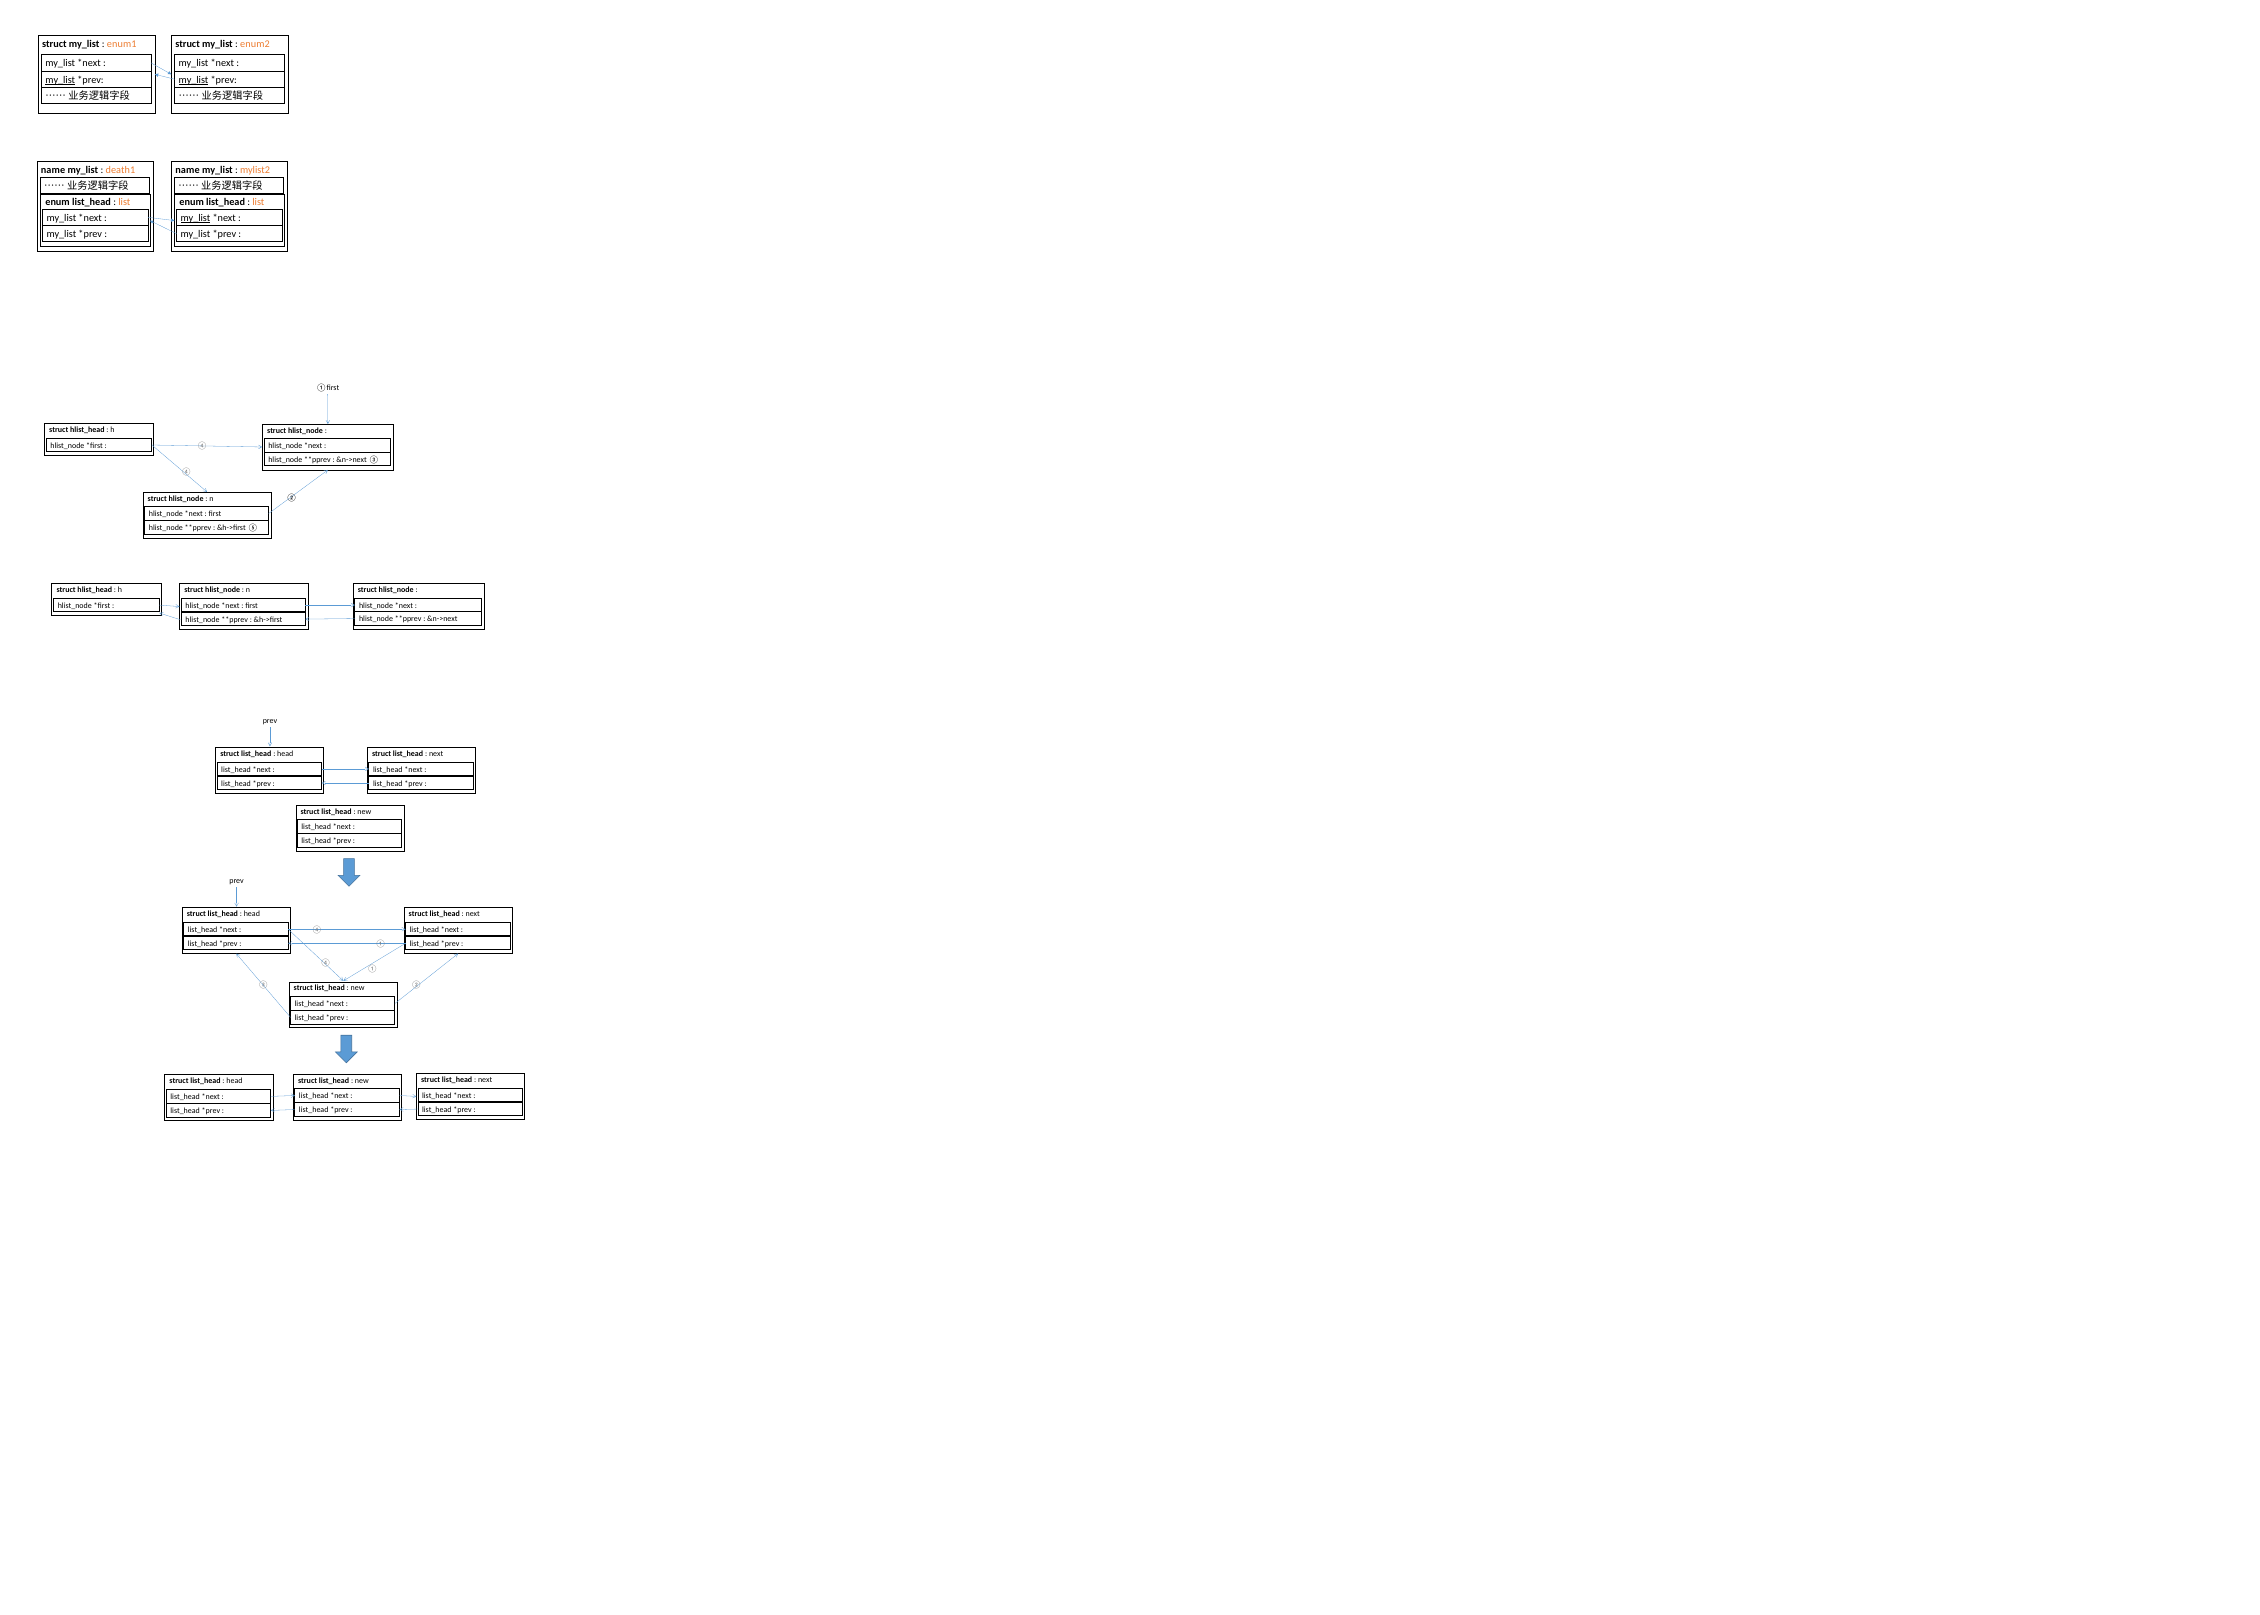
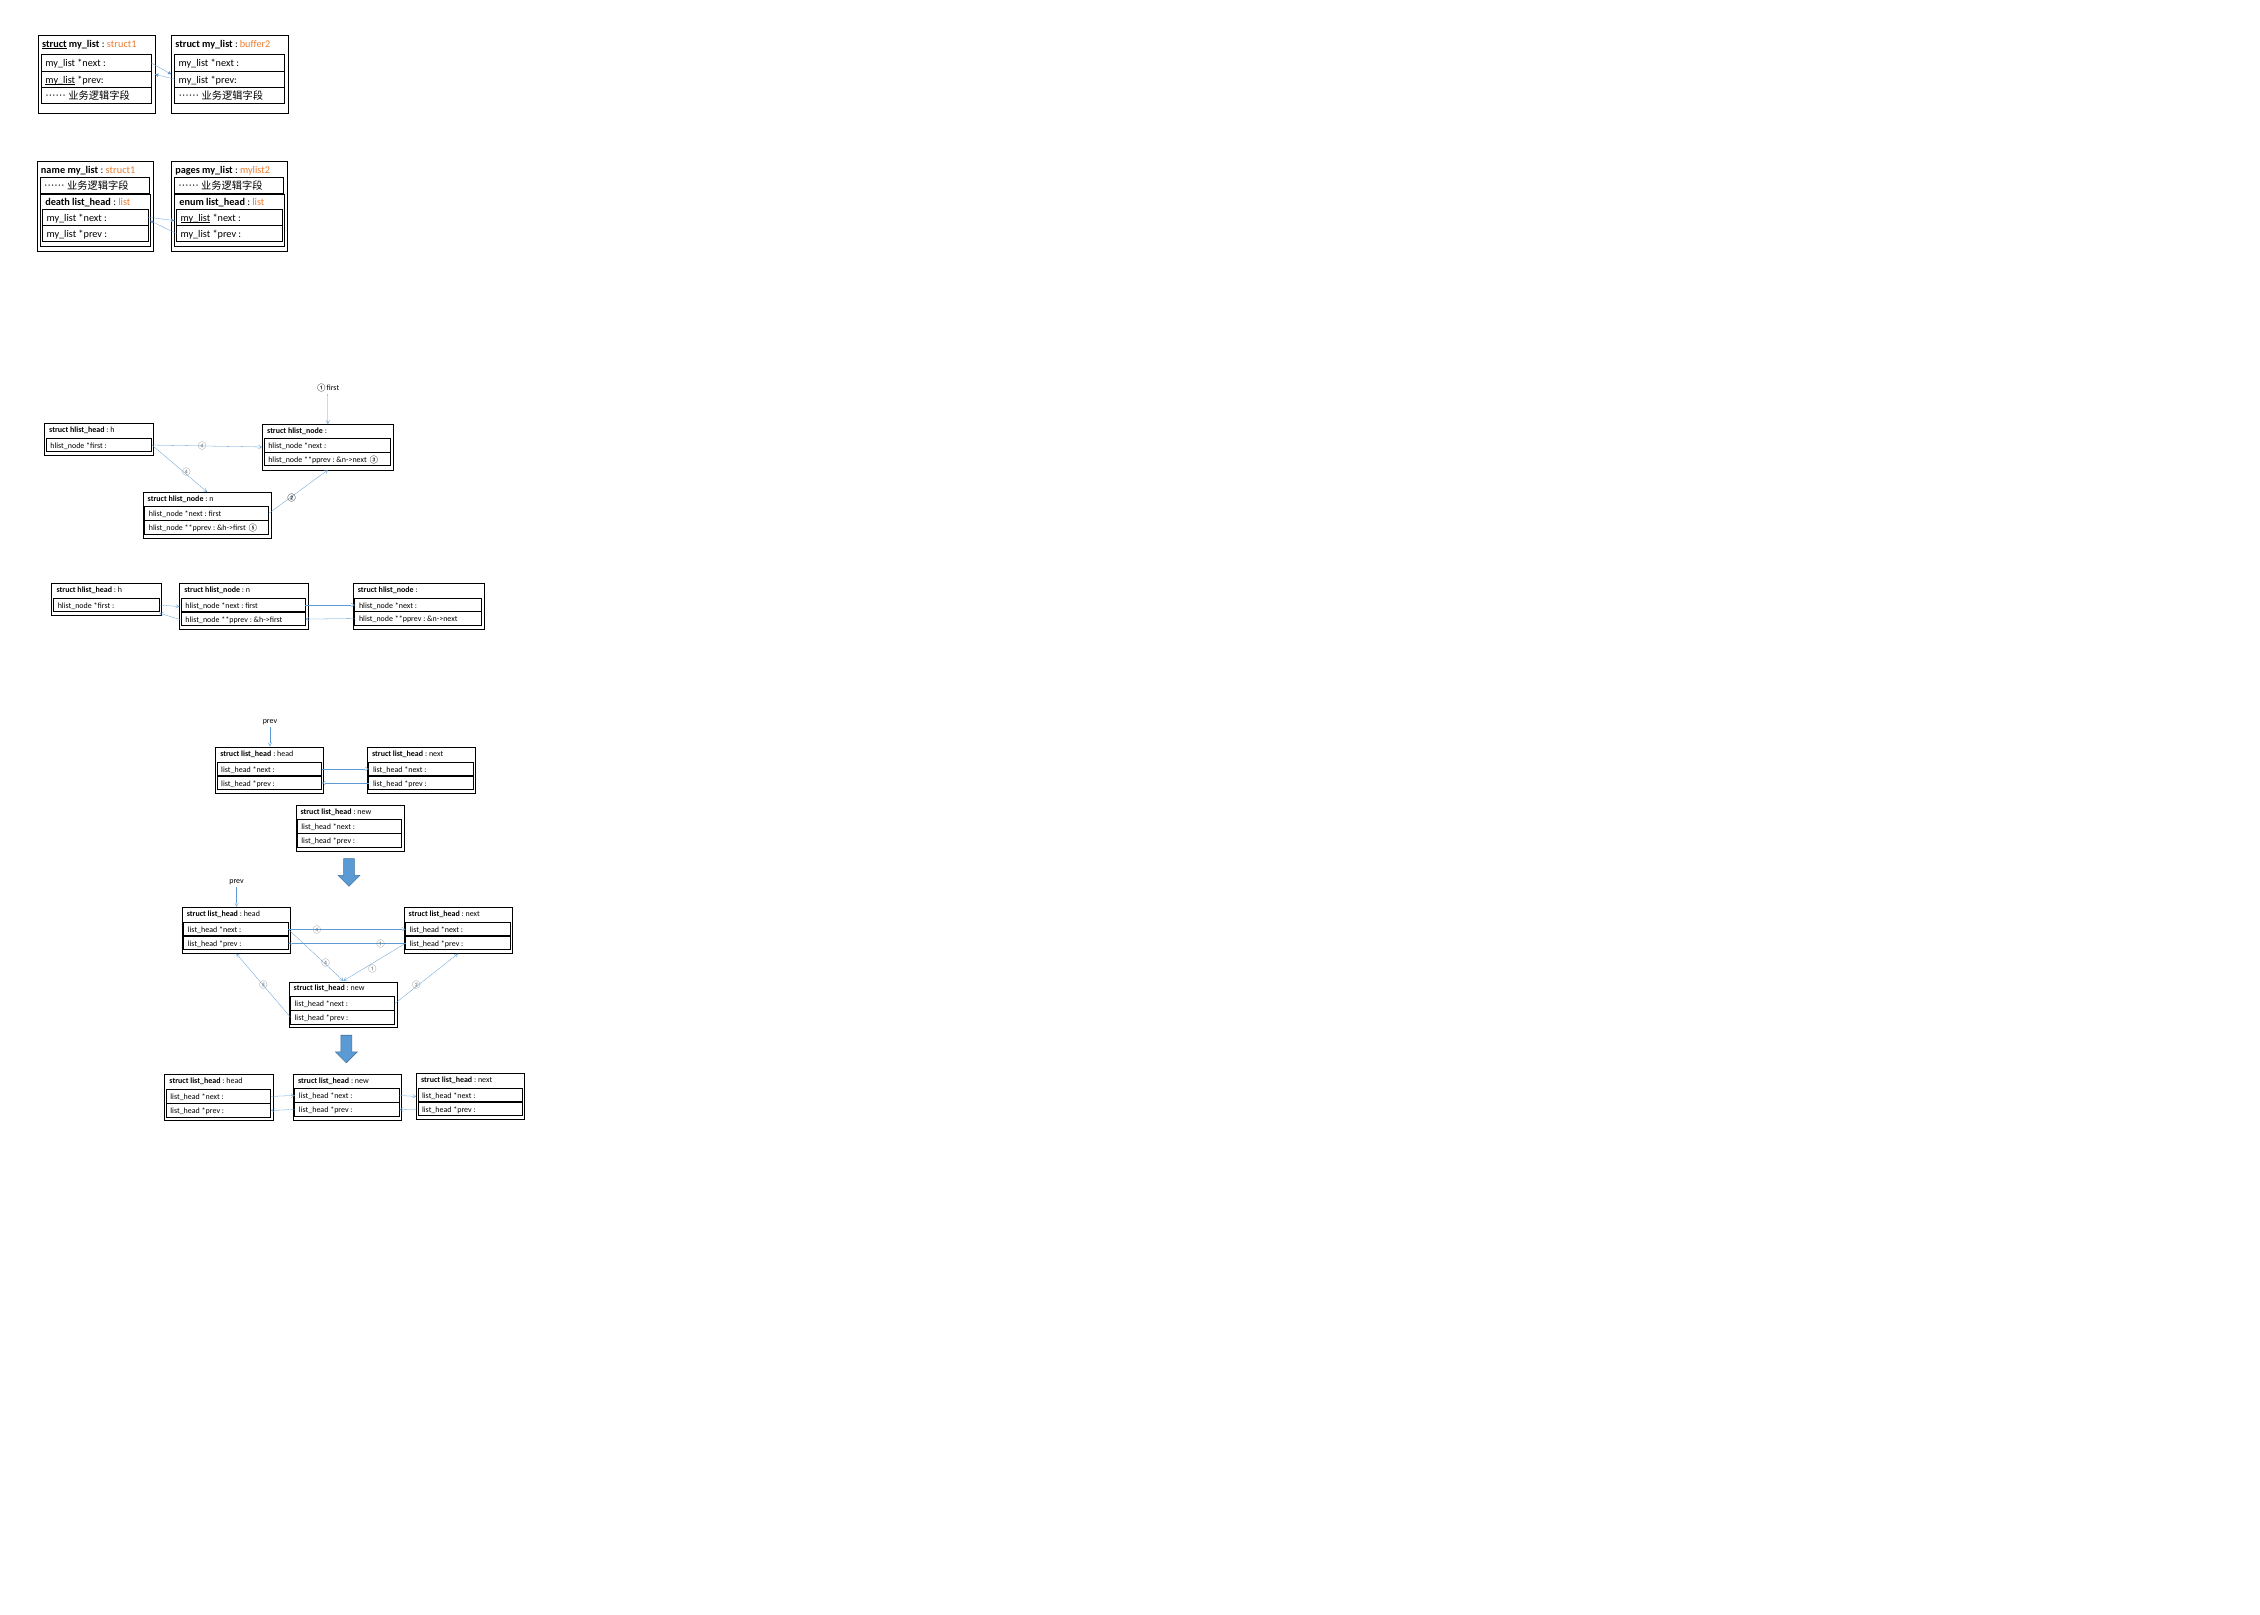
struct underline: none -> present (54, 44)
enum1: enum1 -> struct1 (122, 44)
enum2: enum2 -> buffer2 (255, 44)
my_list underline: present -> none (194, 80)
death1: death1 -> struct1 (120, 170)
name: name -> pages (188, 170)
enum: enum -> death (58, 202)
